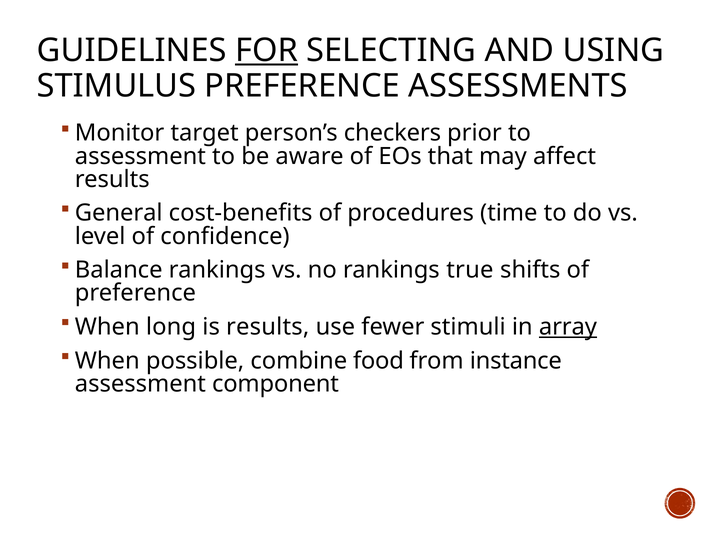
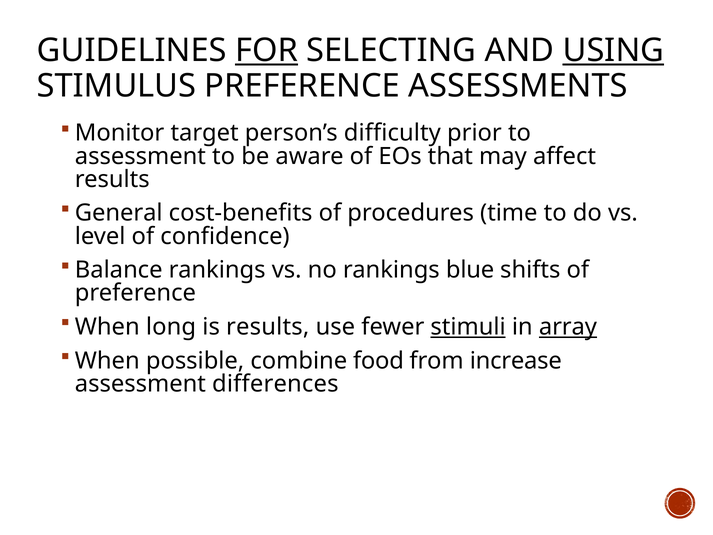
USING underline: none -> present (613, 50)
checkers: checkers -> difficulty (392, 133)
true: true -> blue (470, 270)
stimuli underline: none -> present (468, 327)
instance: instance -> increase (516, 360)
component: component -> differences (275, 384)
